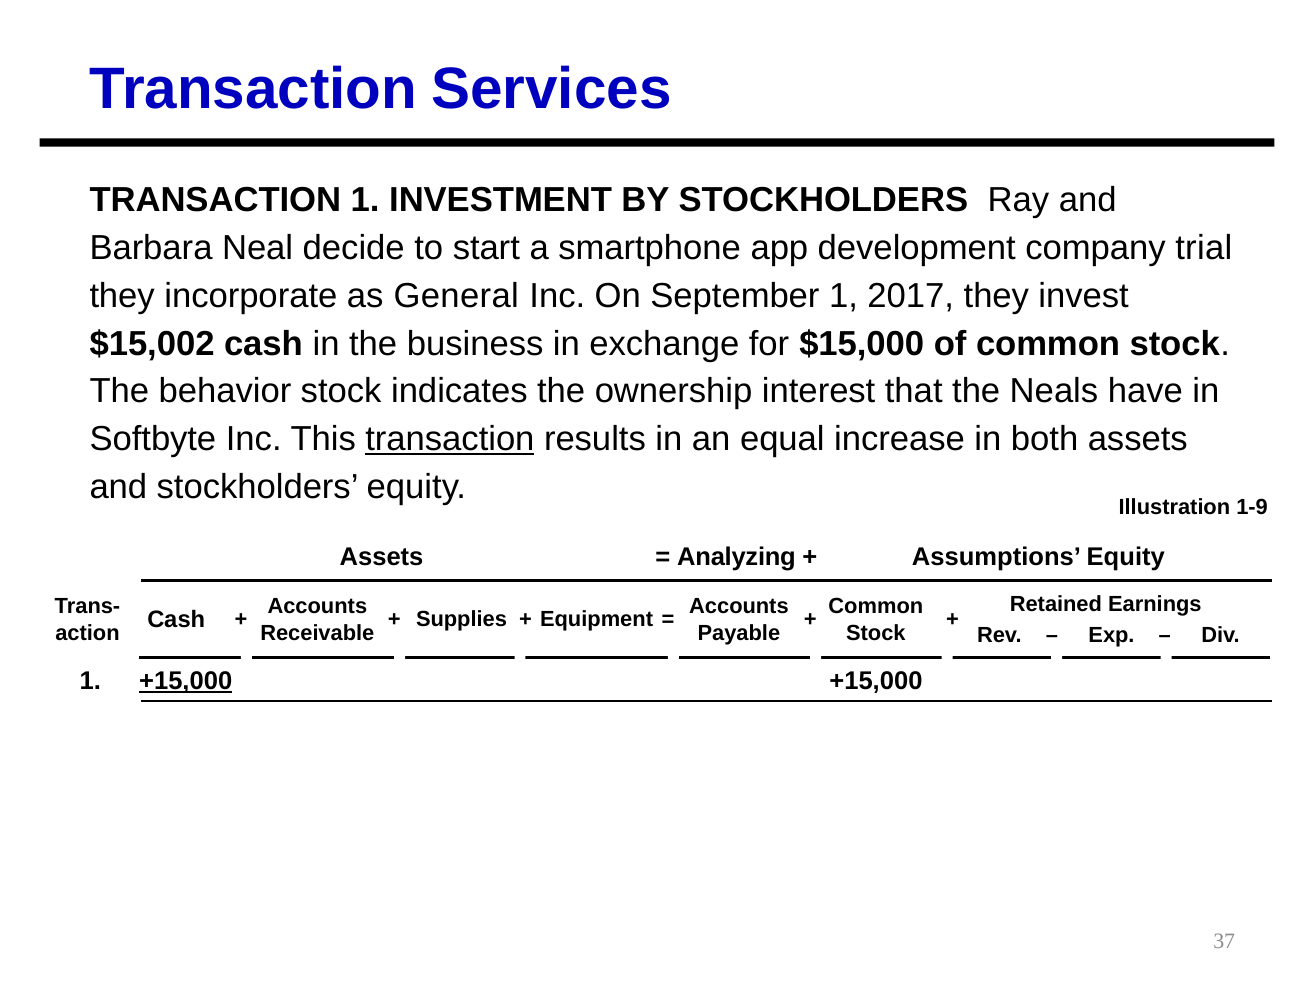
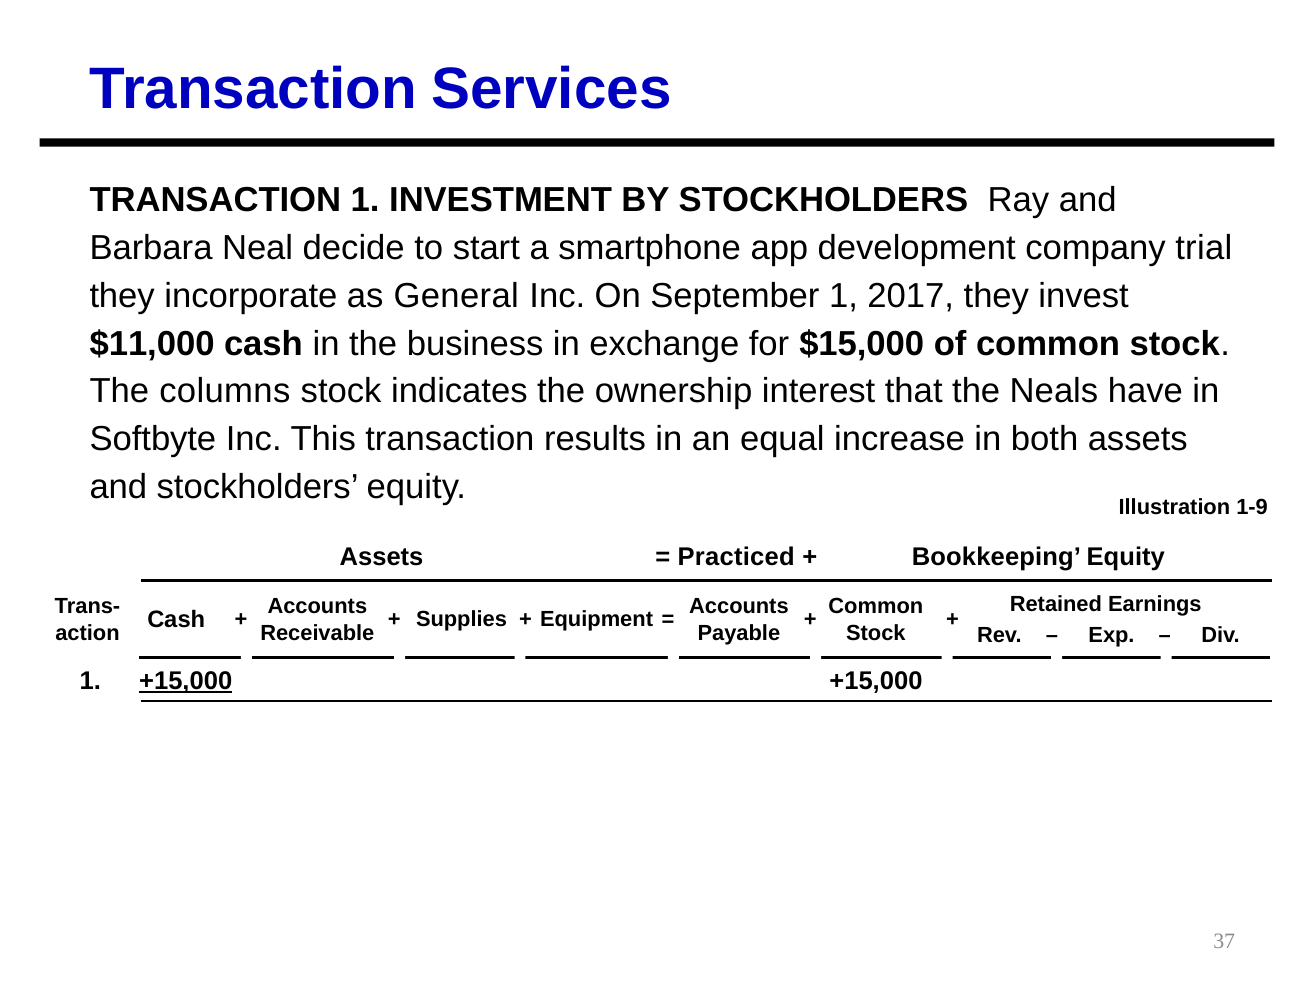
$15,002: $15,002 -> $11,000 (152, 343)
behavior: behavior -> columns (225, 391)
transaction underline: present -> none (450, 439)
Analyzing: Analyzing -> Practiced (736, 557)
Assumptions: Assumptions -> Bookkeeping (996, 557)
